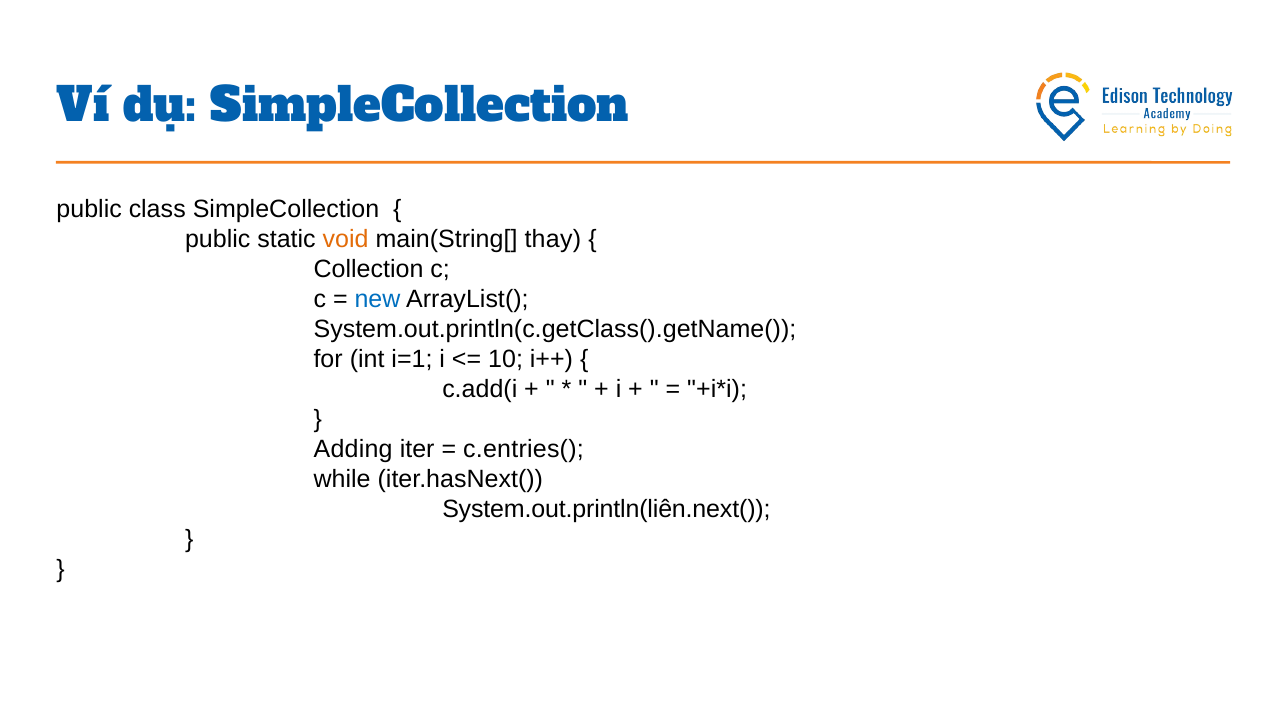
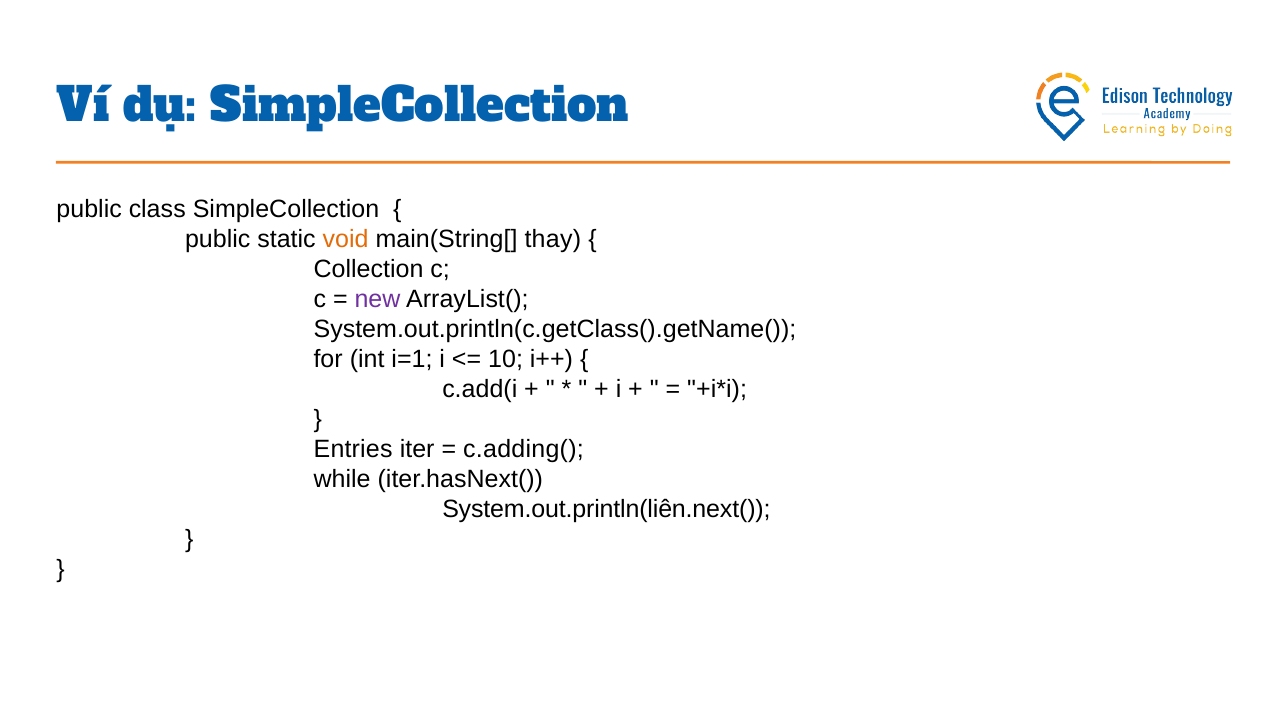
new colour: blue -> purple (378, 299)
Adding: Adding -> Entries (353, 449)
c.entries(: c.entries( -> c.adding( (523, 449)
